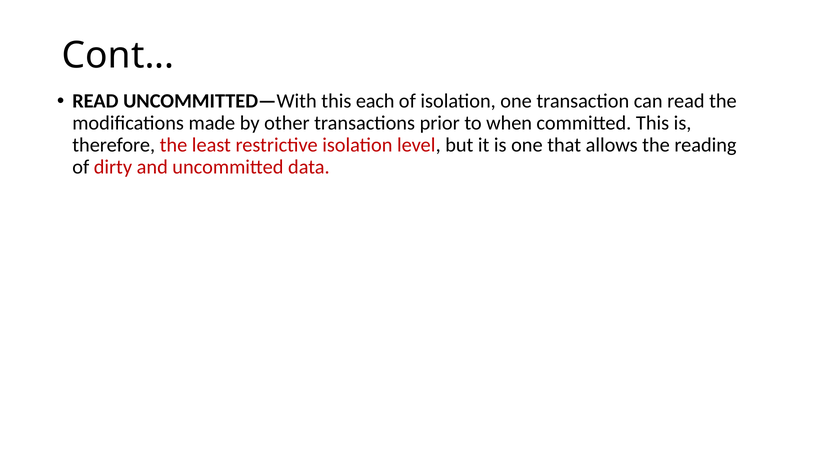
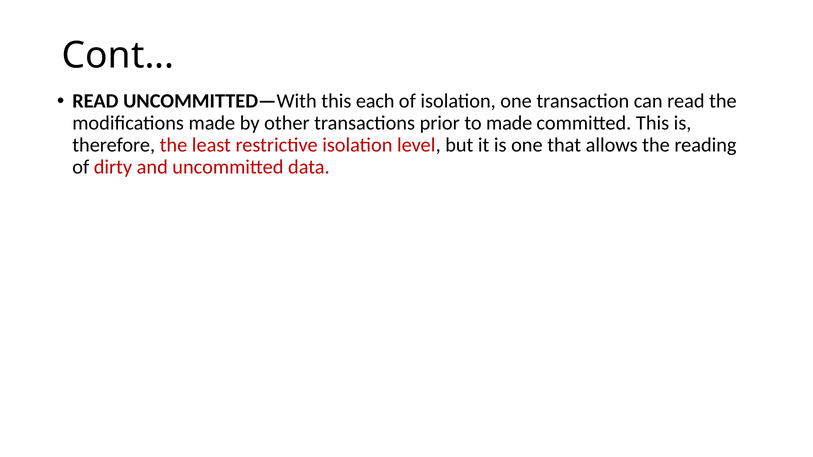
to when: when -> made (509, 123)
